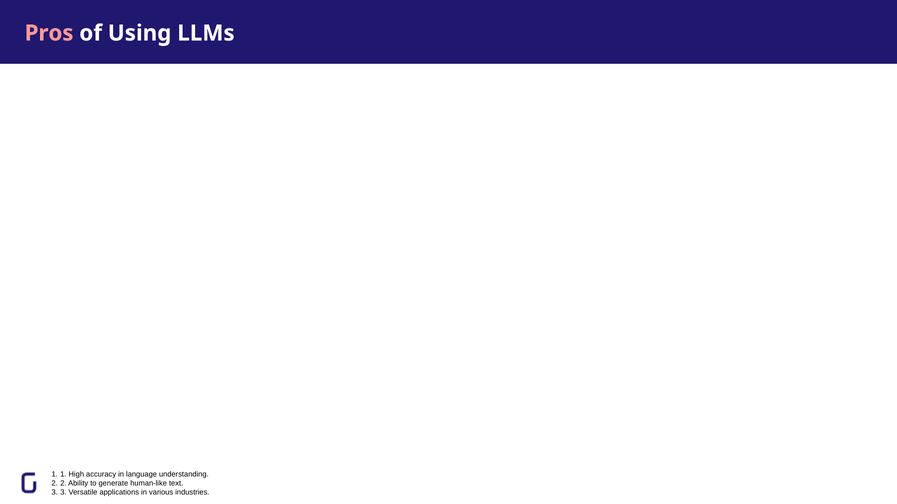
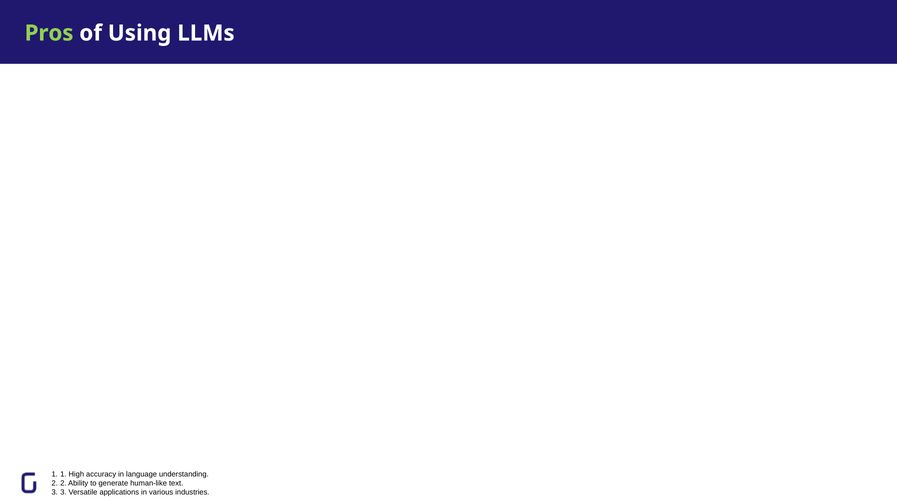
Pros colour: pink -> light green (49, 33)
